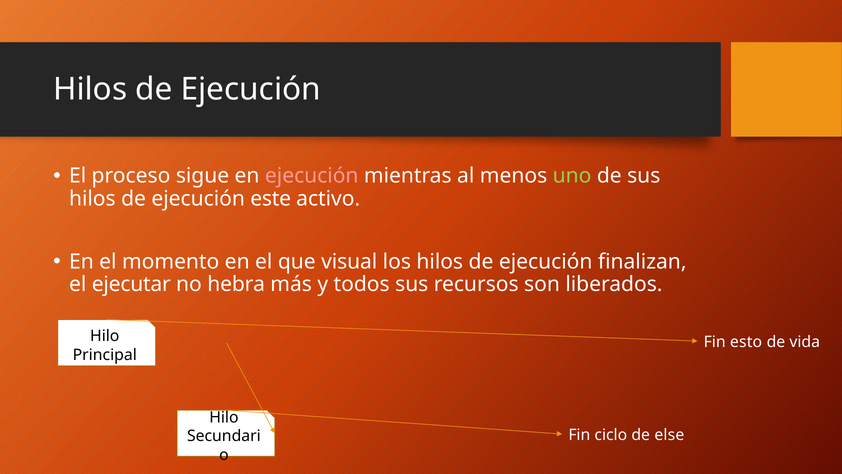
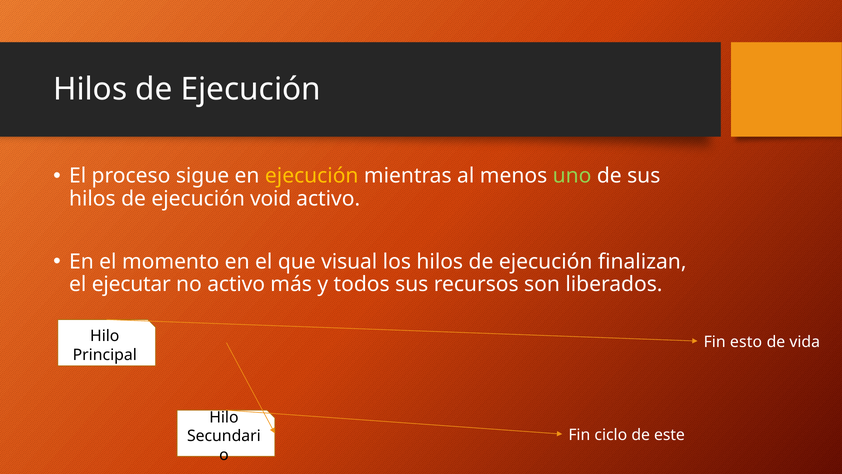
ejecución colour: pink -> yellow (312, 176)
este: este -> void (271, 199)
no hebra: hebra -> activo (236, 284)
else: else -> este (669, 435)
